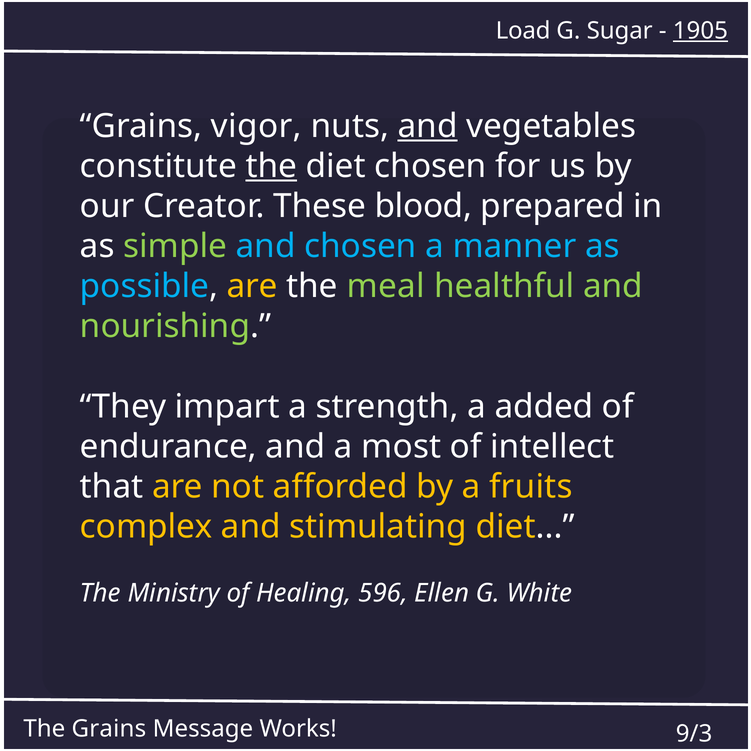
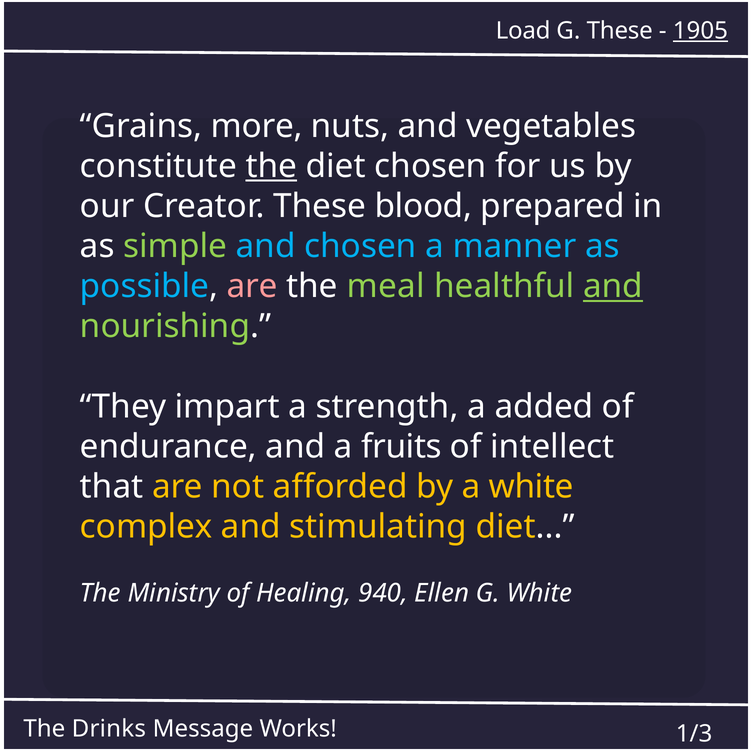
G Sugar: Sugar -> These (620, 31)
vigor: vigor -> more (257, 126)
and underline: present -> none (428, 126)
are colour: yellow -> pink (252, 286)
and underline: none -> present (613, 286)
most: most -> fruits (402, 447)
a fruits: fruits -> white (531, 487)
596: 596 -> 940 (383, 593)
The Grains: Grains -> Drinks (109, 729)
9/3: 9/3 -> 1/3 (694, 734)
